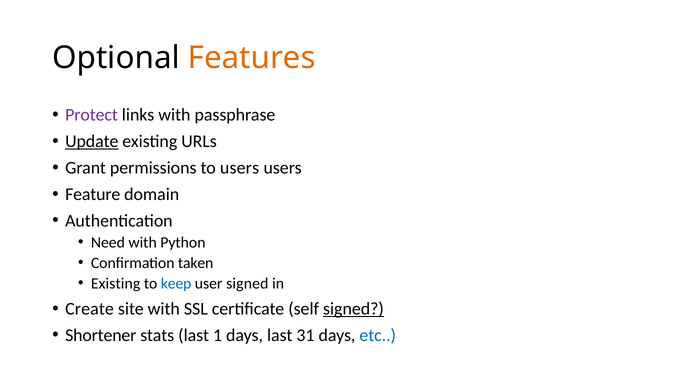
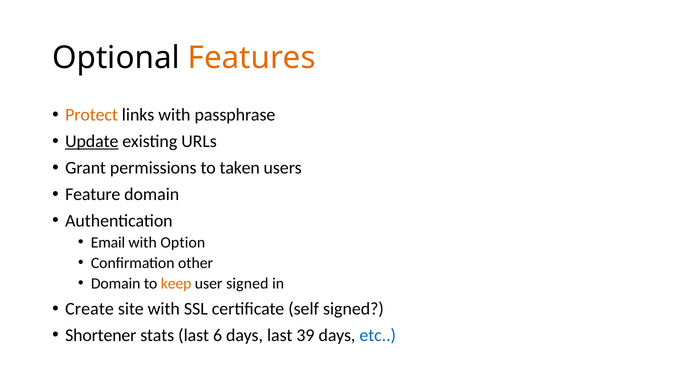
Protect colour: purple -> orange (92, 115)
to users: users -> taken (240, 168)
Need: Need -> Email (108, 242)
Python: Python -> Option (183, 242)
taken: taken -> other (196, 263)
Existing: Existing -> Domain (116, 283)
keep colour: blue -> orange (176, 283)
signed underline: present -> none (353, 309)
1: 1 -> 6 (218, 335)
31: 31 -> 39 (305, 335)
